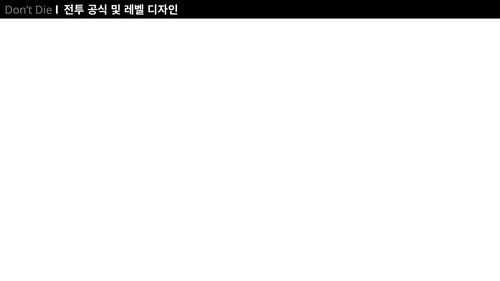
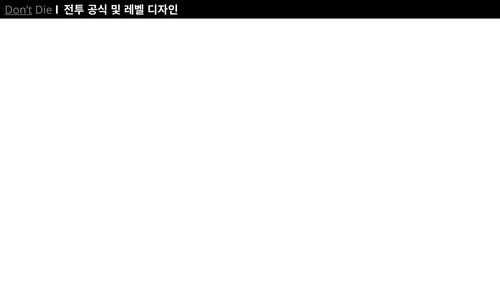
Don’t underline: none -> present (18, 10)
